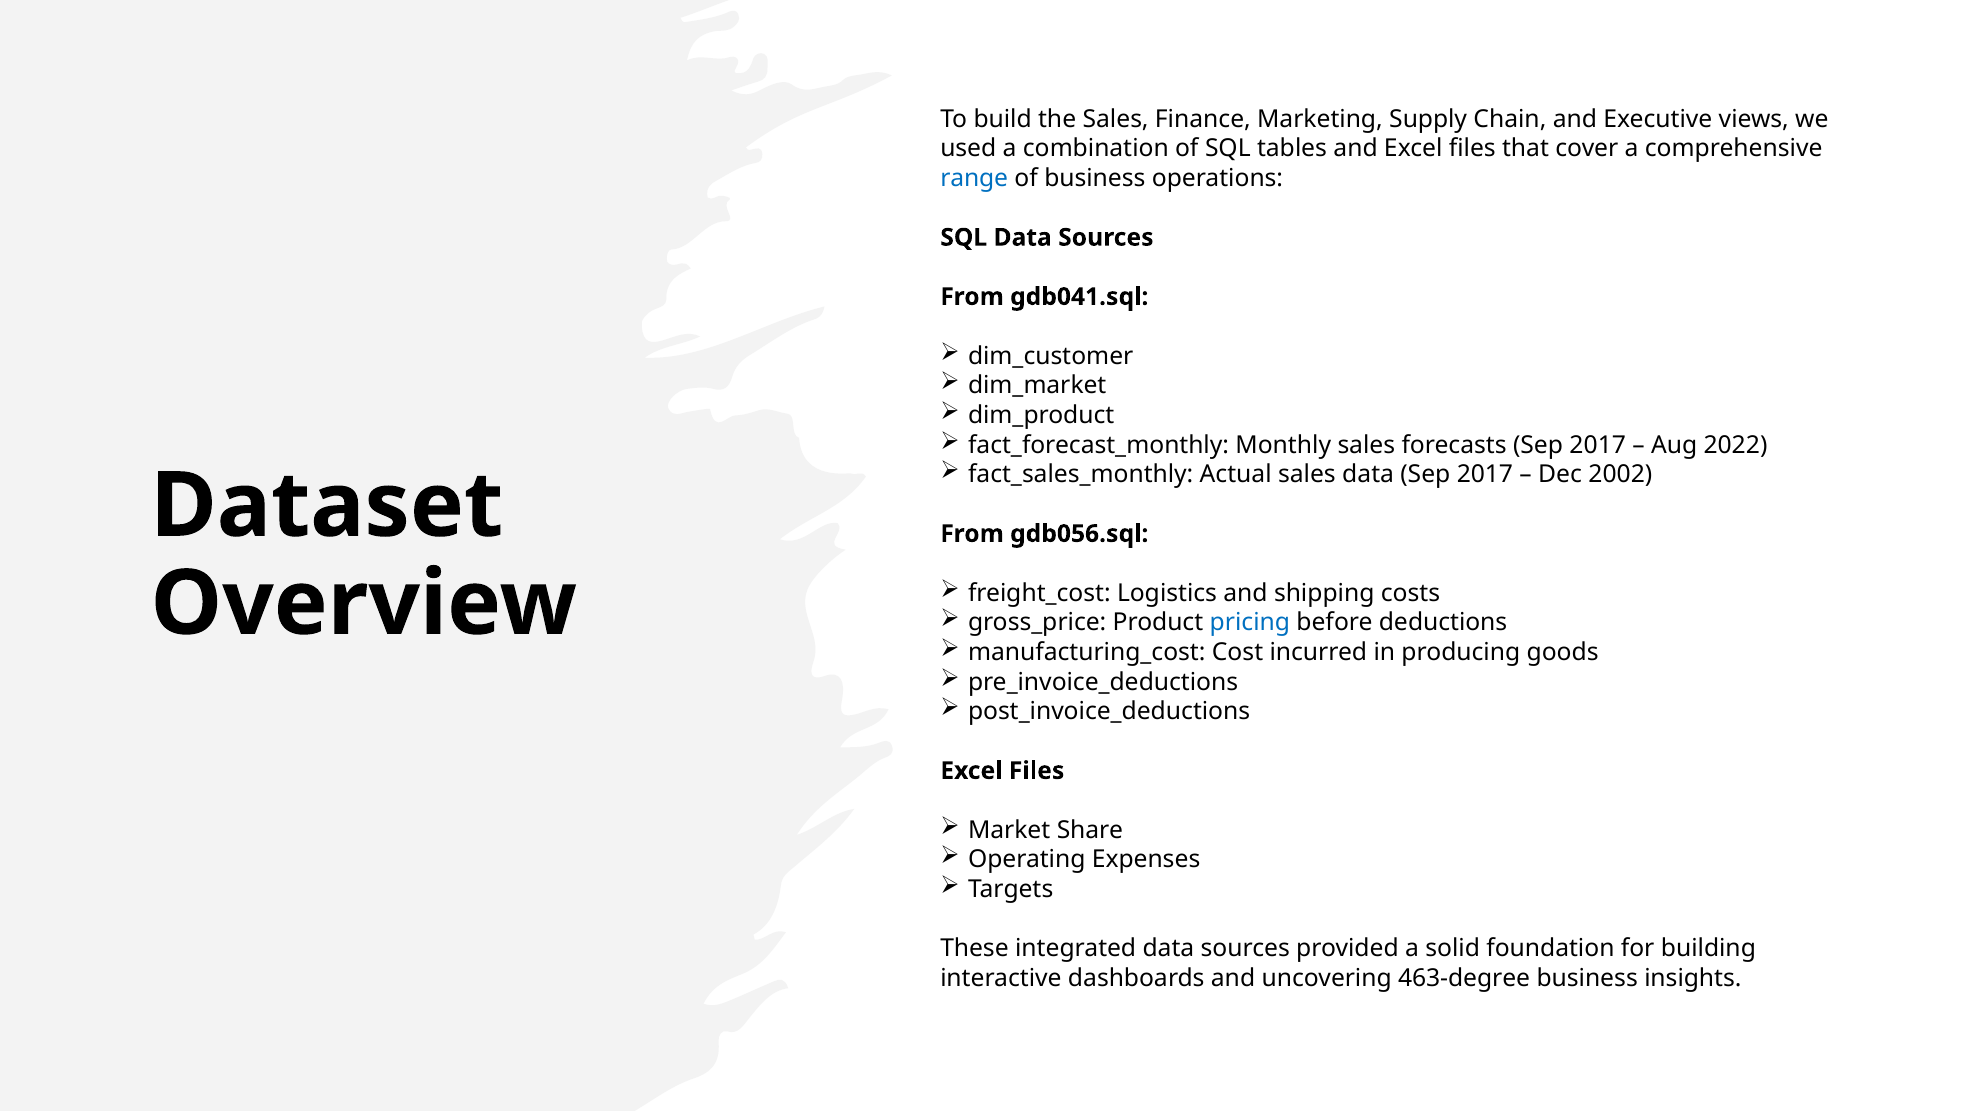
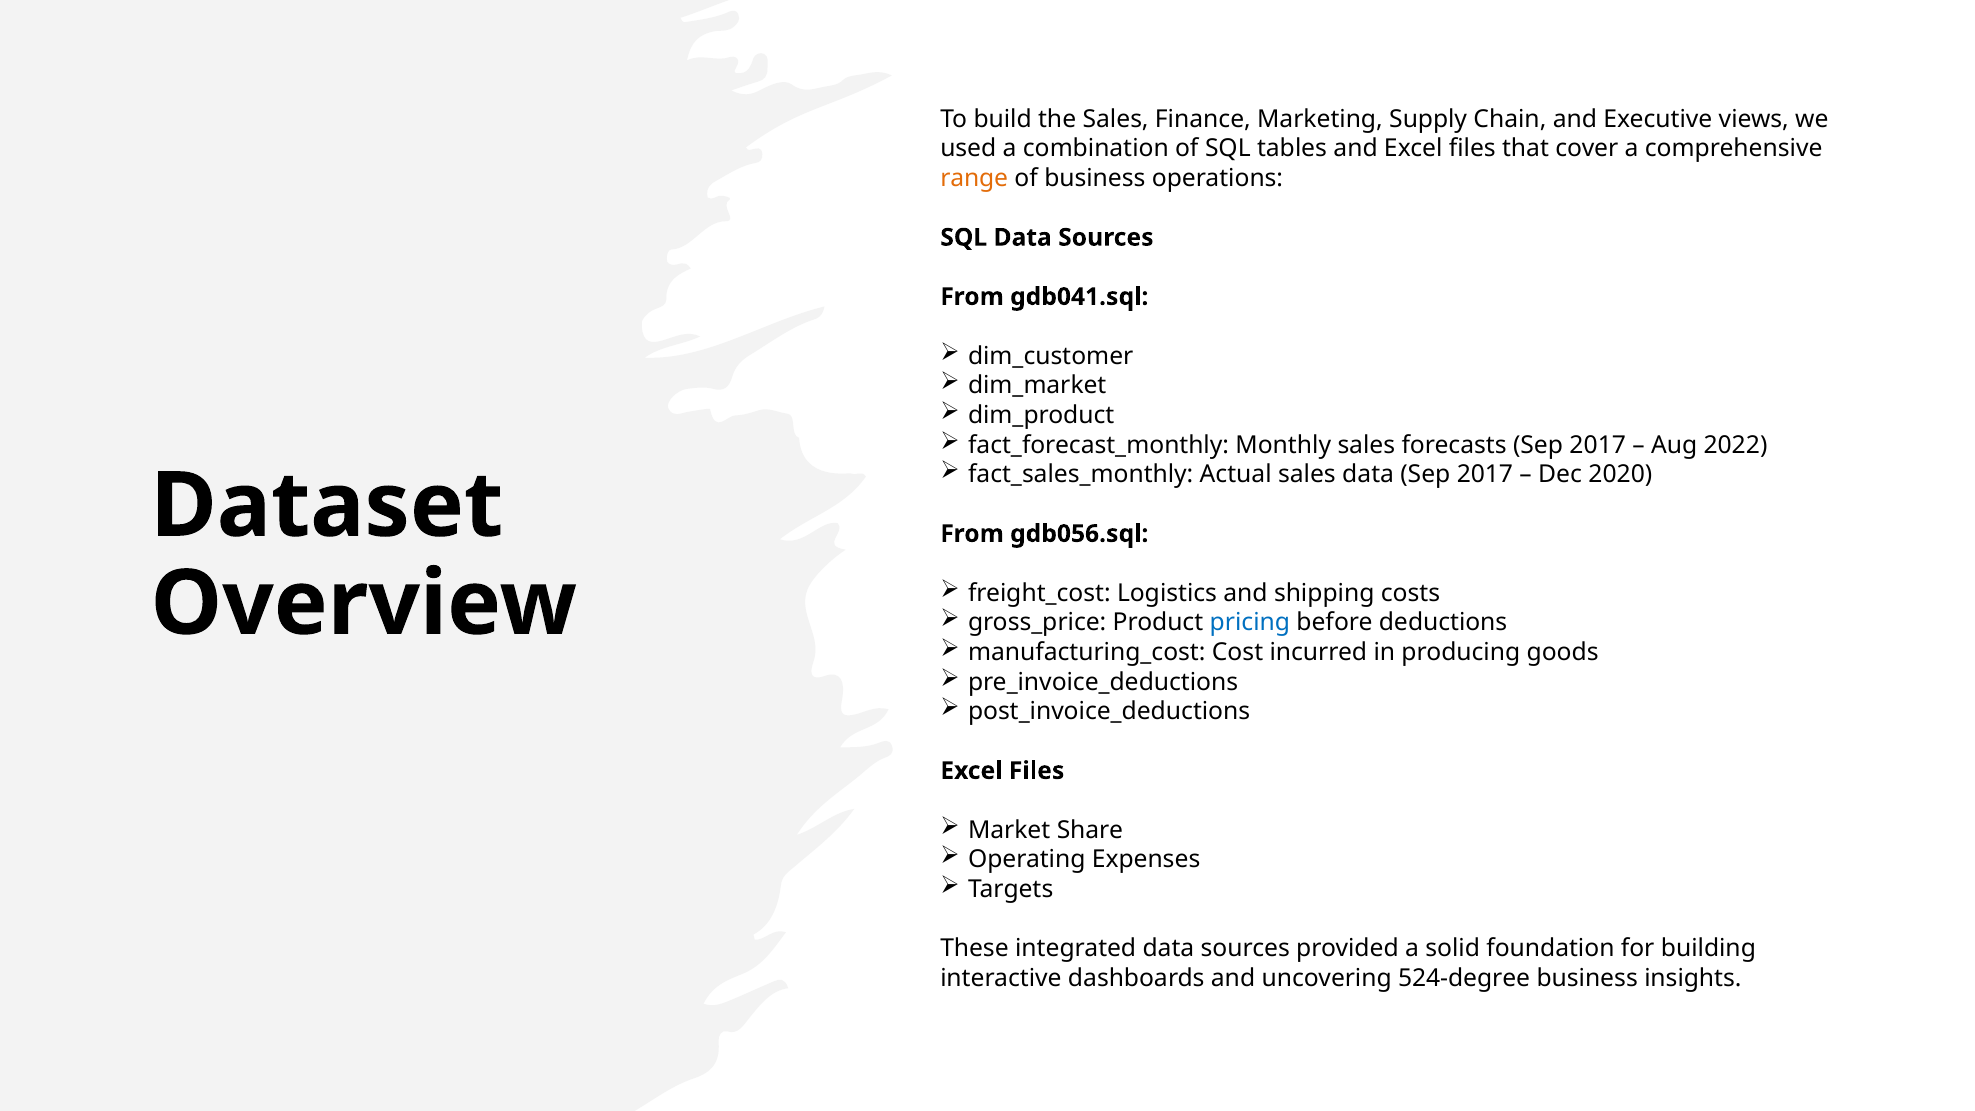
range colour: blue -> orange (974, 178)
2002: 2002 -> 2020 (1620, 474)
463-degree: 463-degree -> 524-degree (1464, 978)
